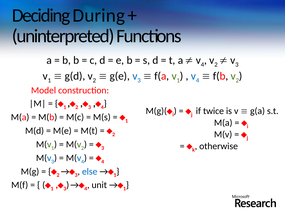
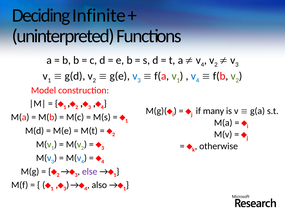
During: During -> Infinite (99, 15)
twice: twice -> many (214, 111)
else colour: blue -> purple (90, 171)
unit: unit -> also (99, 185)
